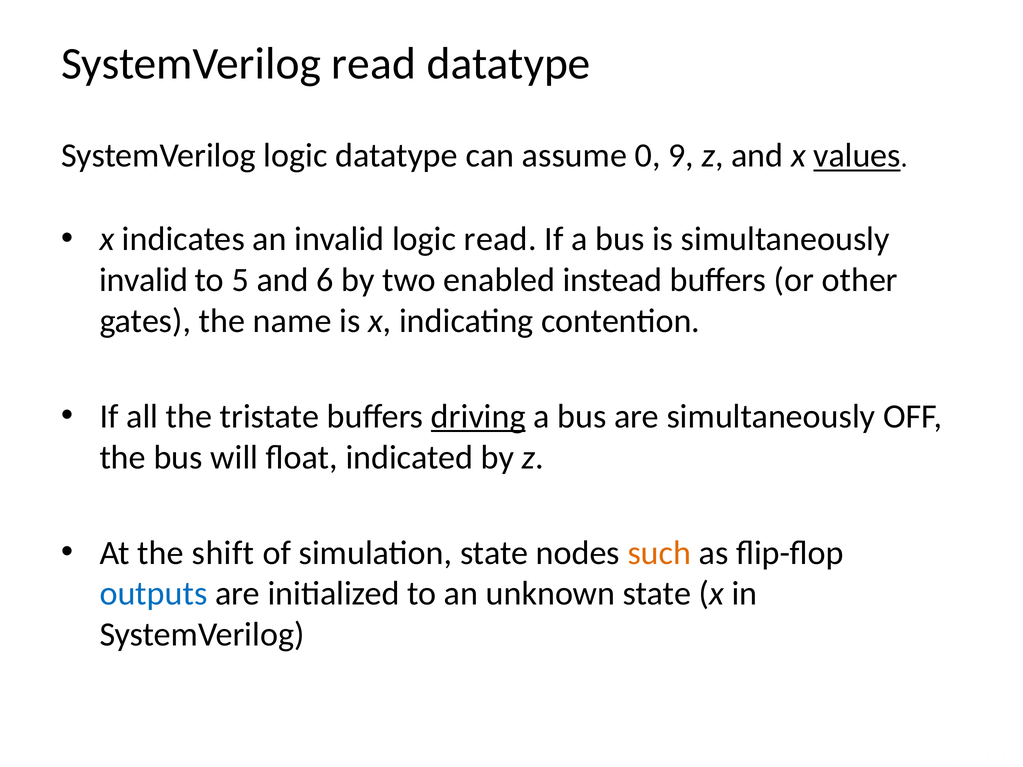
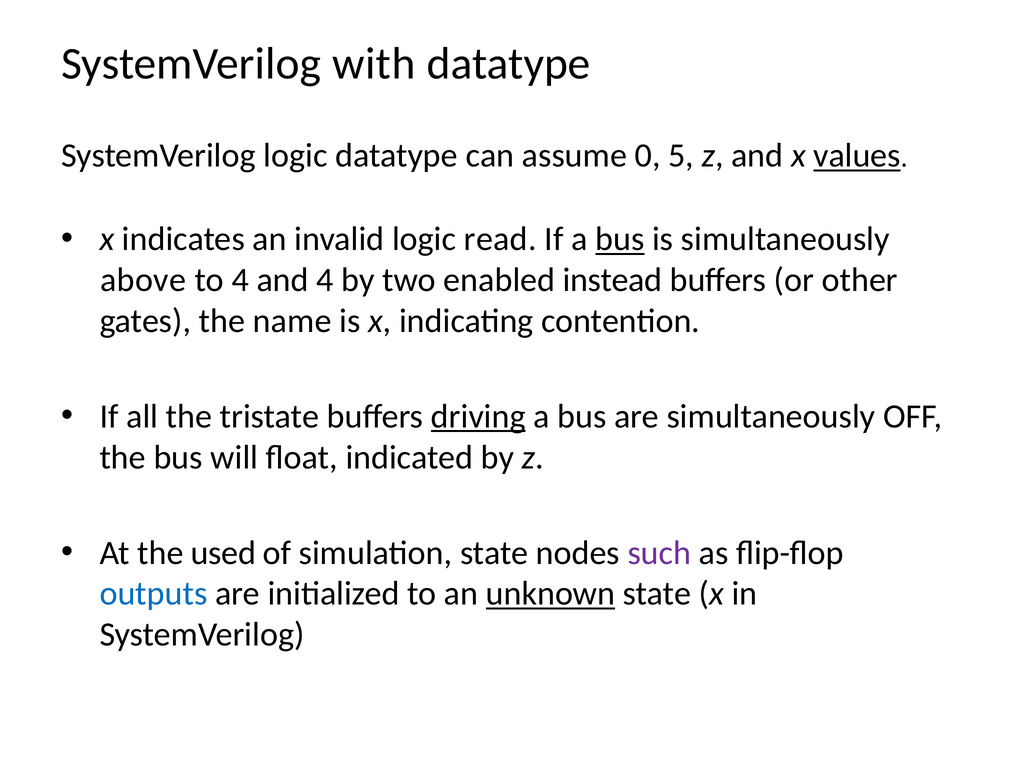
SystemVerilog read: read -> with (374, 64)
9: 9 -> 5 (681, 156)
bus underline: none -> present (620, 239)
invalid: invalid -> above (143, 280)
to 5: 5 -> 4 (240, 280)
and 6: 6 -> 4 (325, 280)
shift: shift -> used (223, 553)
such colour: orange -> purple (659, 553)
unknown underline: none -> present (551, 594)
